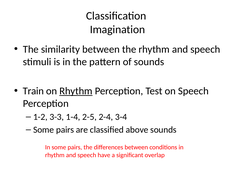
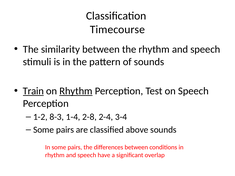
Imagination: Imagination -> Timecourse (117, 30)
Train underline: none -> present (33, 91)
3-3: 3-3 -> 8-3 (57, 117)
2-5: 2-5 -> 2-8 (89, 117)
